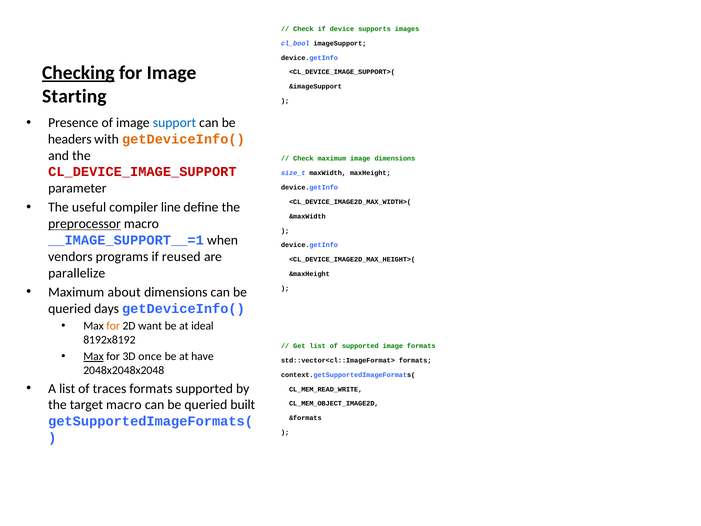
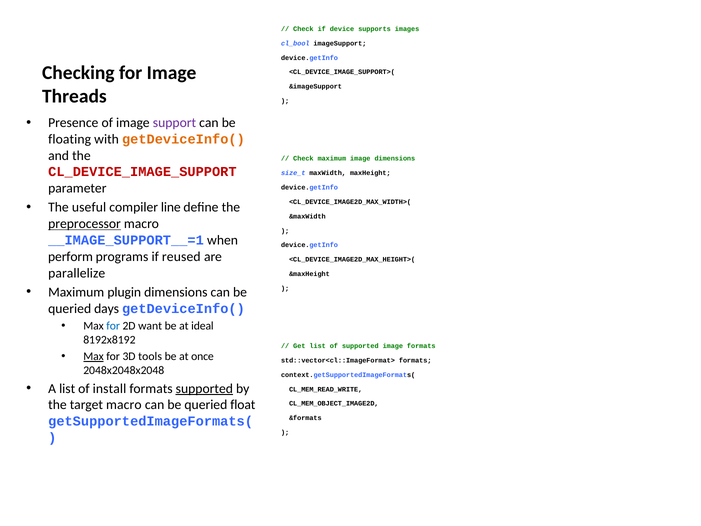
Checking underline: present -> none (78, 73)
Starting: Starting -> Threads (74, 96)
support colour: blue -> purple (174, 123)
headers: headers -> floating (70, 139)
vendors: vendors -> perform (71, 257)
about: about -> plugin (124, 292)
for colour: orange -> blue (113, 326)
once: once -> tools (150, 356)
have: have -> once (202, 356)
traces: traces -> install (110, 388)
supported underline: none -> present (204, 388)
built: built -> float (243, 405)
